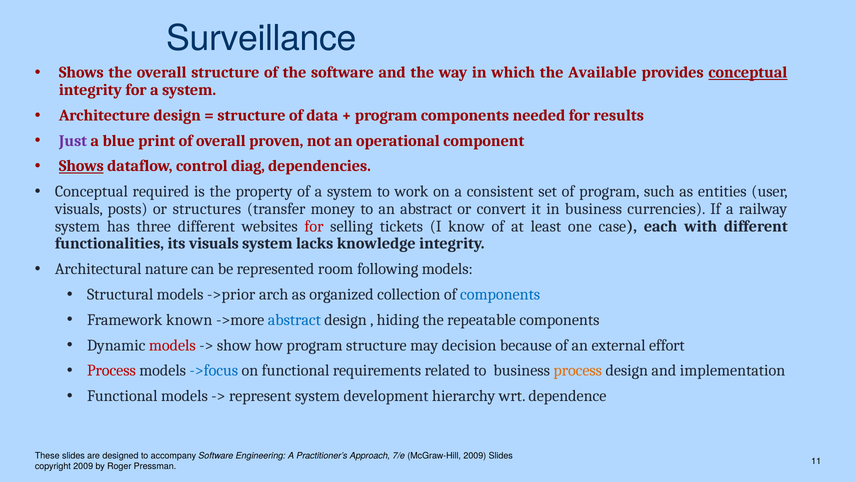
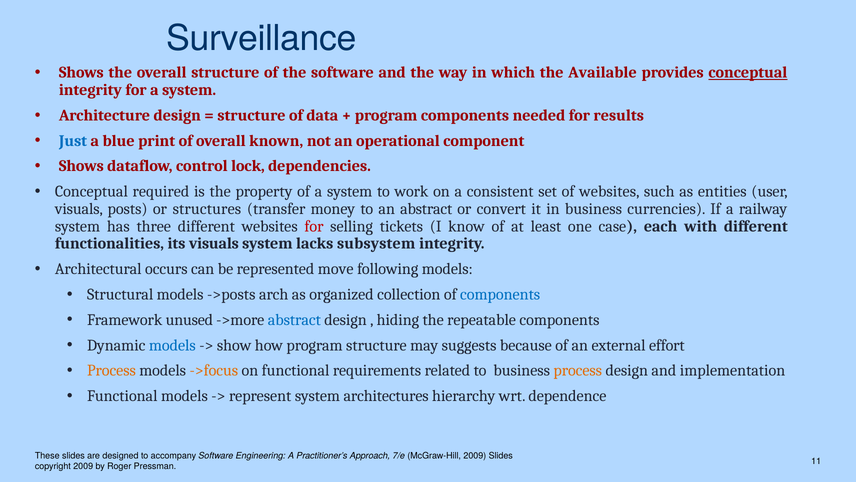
Just colour: purple -> blue (73, 141)
proven: proven -> known (276, 141)
Shows underline: present -> none (81, 166)
diag: diag -> lock (248, 166)
of program: program -> websites (609, 191)
knowledge: knowledge -> subsystem (376, 243)
nature: nature -> occurs (166, 269)
room: room -> move (336, 269)
->prior: ->prior -> ->posts (231, 294)
known: known -> unused (189, 319)
models colour: red -> blue (172, 345)
decision: decision -> suggests (469, 345)
Process colour: red -> orange (111, 370)
->focus colour: blue -> orange (214, 370)
development: development -> architectures (386, 396)
